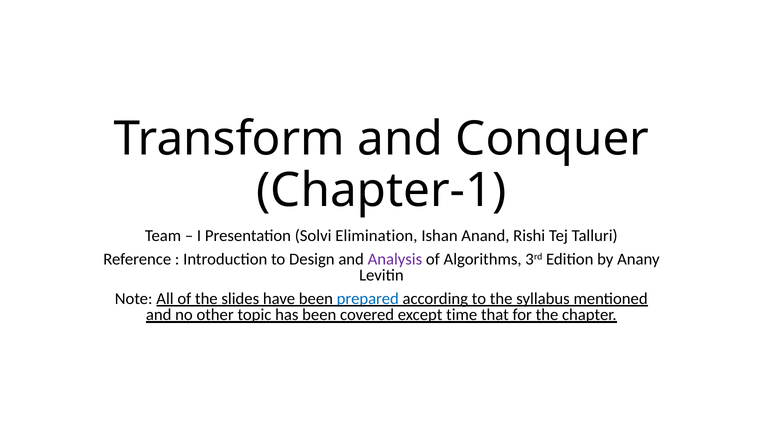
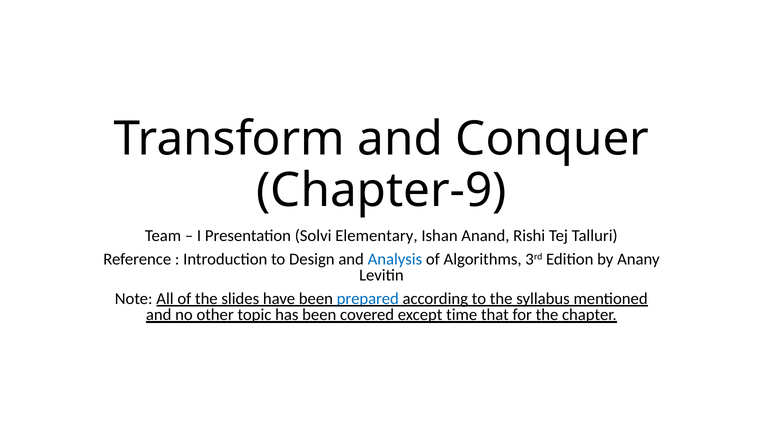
Chapter-1: Chapter-1 -> Chapter-9 (381, 191)
Elimination: Elimination -> Elementary (376, 236)
Analysis colour: purple -> blue (395, 259)
